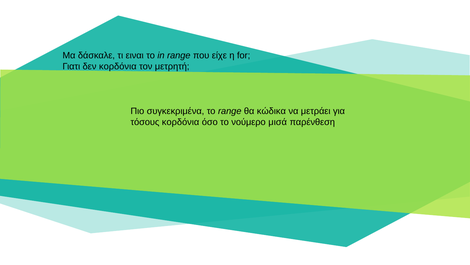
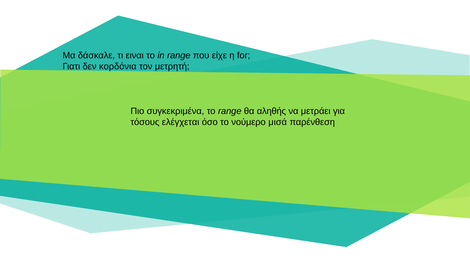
κώδικα: κώδικα -> αληθής (271, 111)
τόσους κορδόνια: κορδόνια -> ελέγχεται (181, 122)
